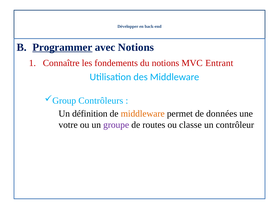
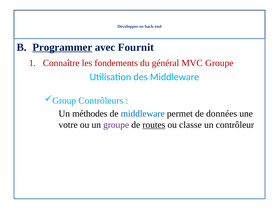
avec Notions: Notions -> Fournit (136, 47)
du notions: notions -> général (165, 63)
MVC Entrant: Entrant -> Groupe (219, 63)
définition: définition -> méthodes (90, 114)
middleware colour: orange -> blue (143, 114)
routes underline: none -> present (154, 125)
